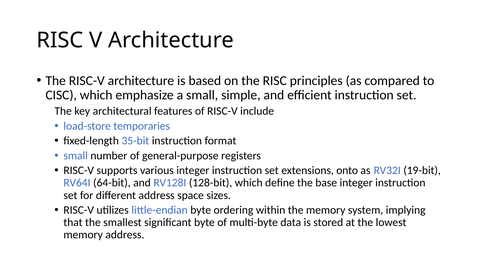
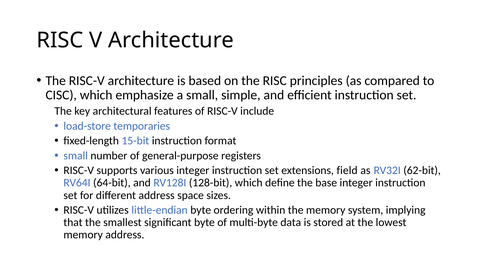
35-bit: 35-bit -> 15-bit (135, 141)
onto: onto -> field (347, 171)
19-bit: 19-bit -> 62-bit (422, 171)
